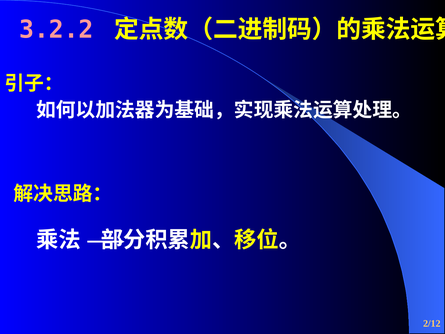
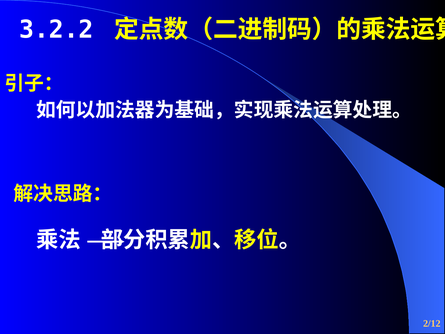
3.2.2 colour: pink -> white (56, 30)
